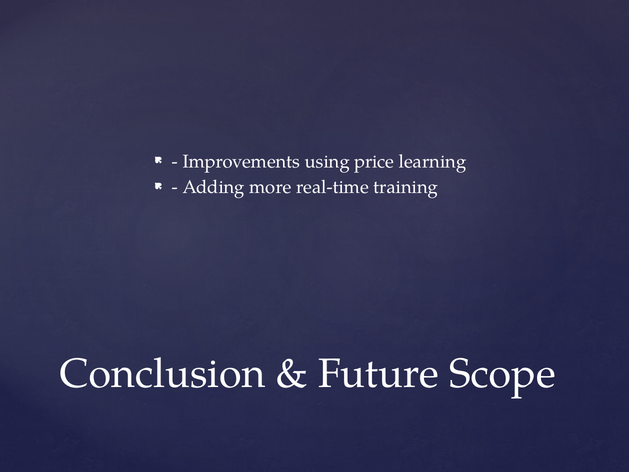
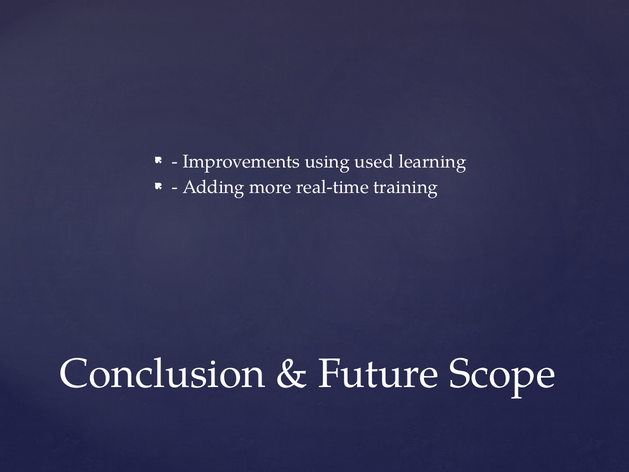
price: price -> used (374, 161)
